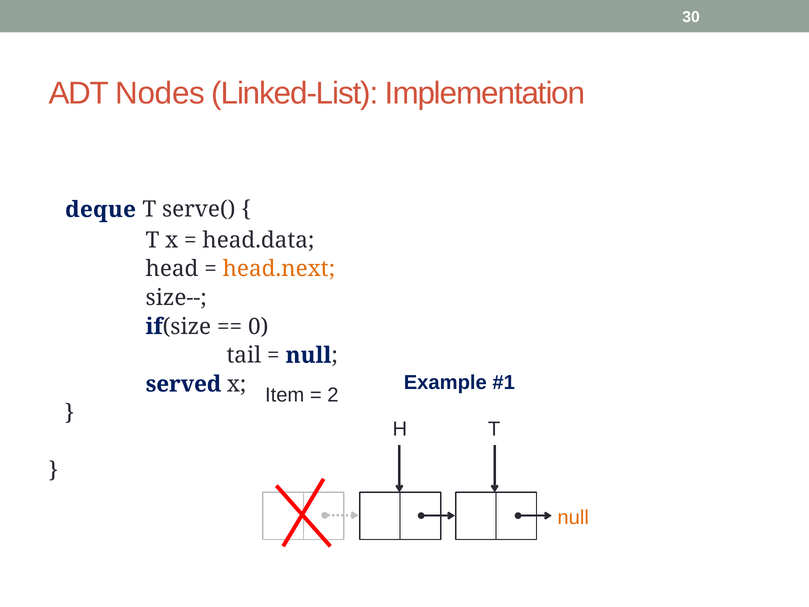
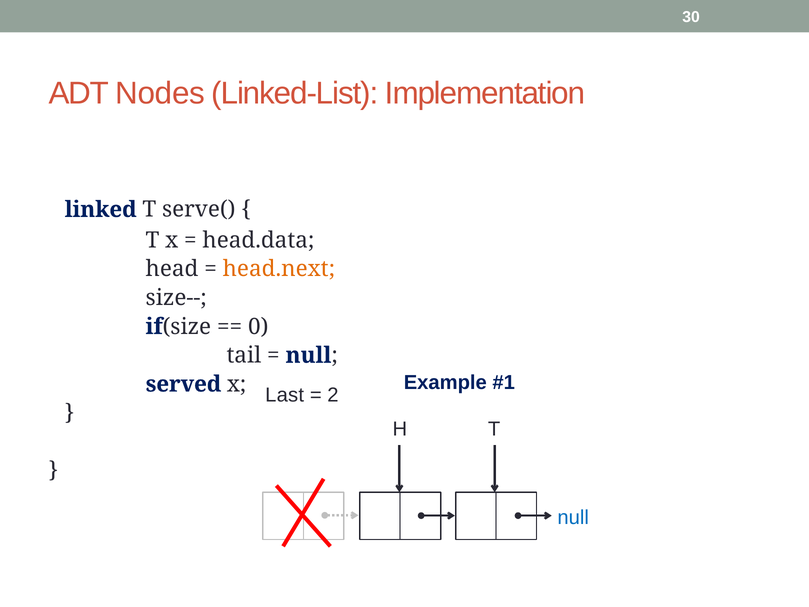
deque: deque -> linked (101, 209)
Item: Item -> Last (285, 395)
null colour: orange -> blue (573, 517)
